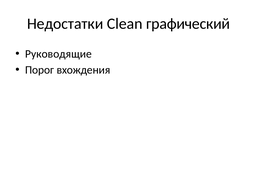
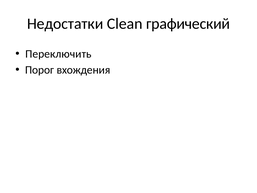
Руководящие: Руководящие -> Переключить (58, 54)
